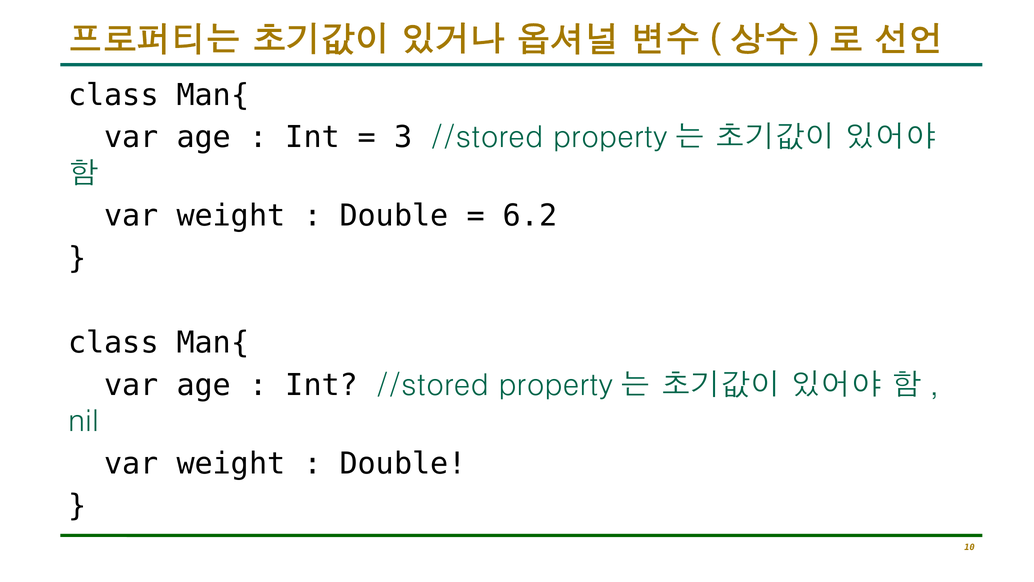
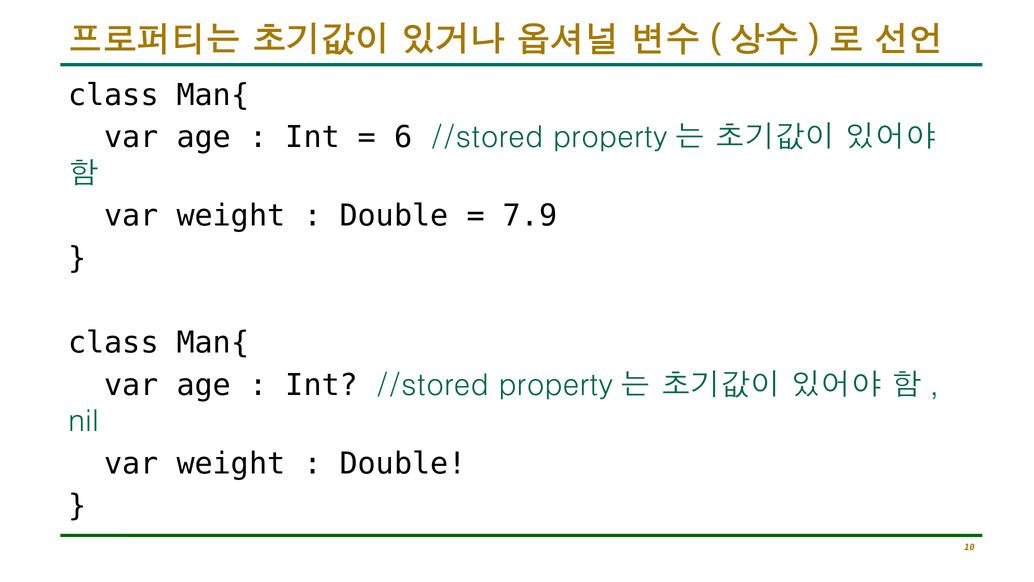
3: 3 -> 6 (403, 137)
6.2: 6.2 -> 7.9 (530, 216)
